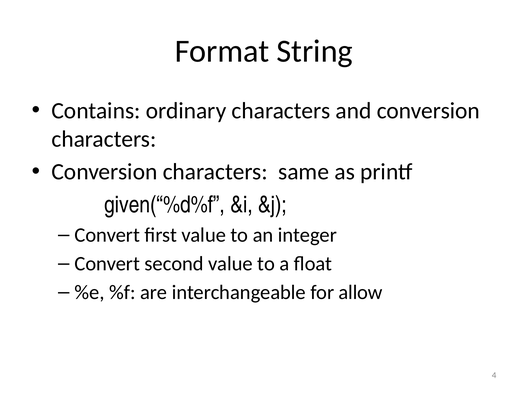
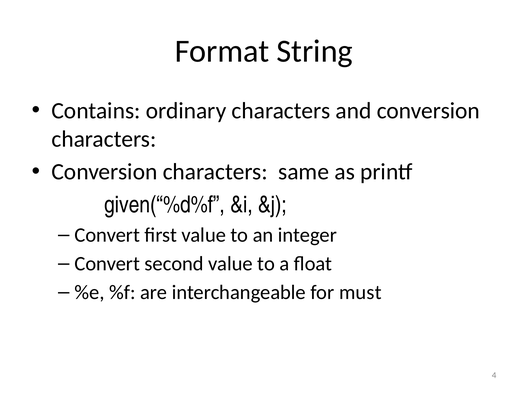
allow: allow -> must (360, 292)
